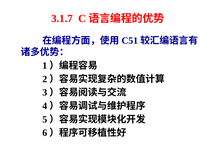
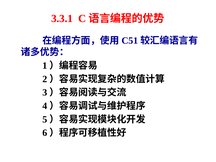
3.1.7: 3.1.7 -> 3.3.1 (62, 19)
